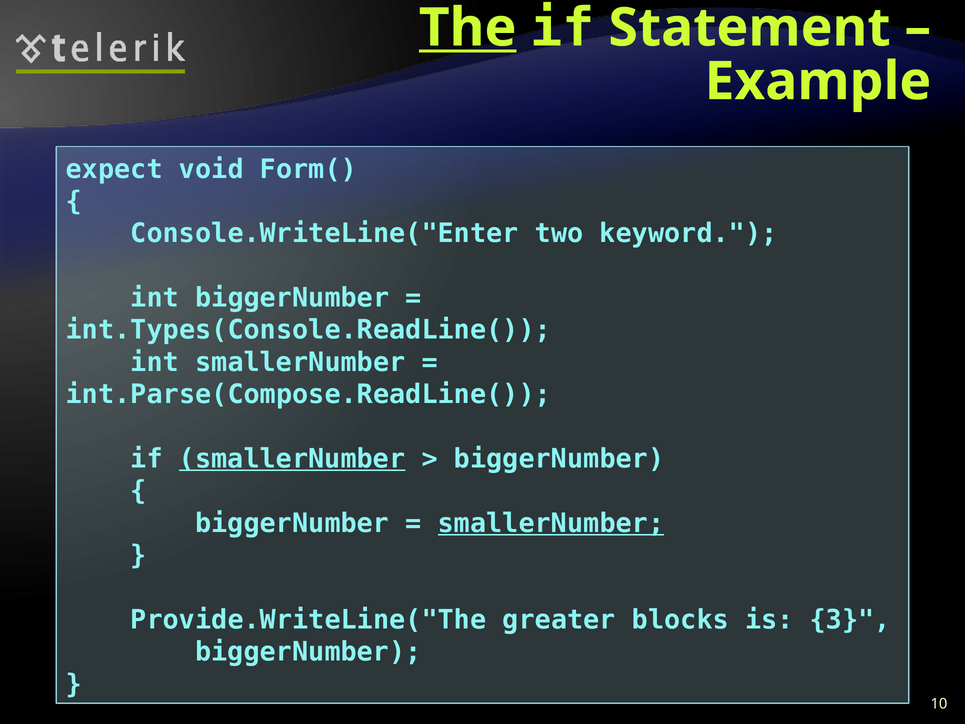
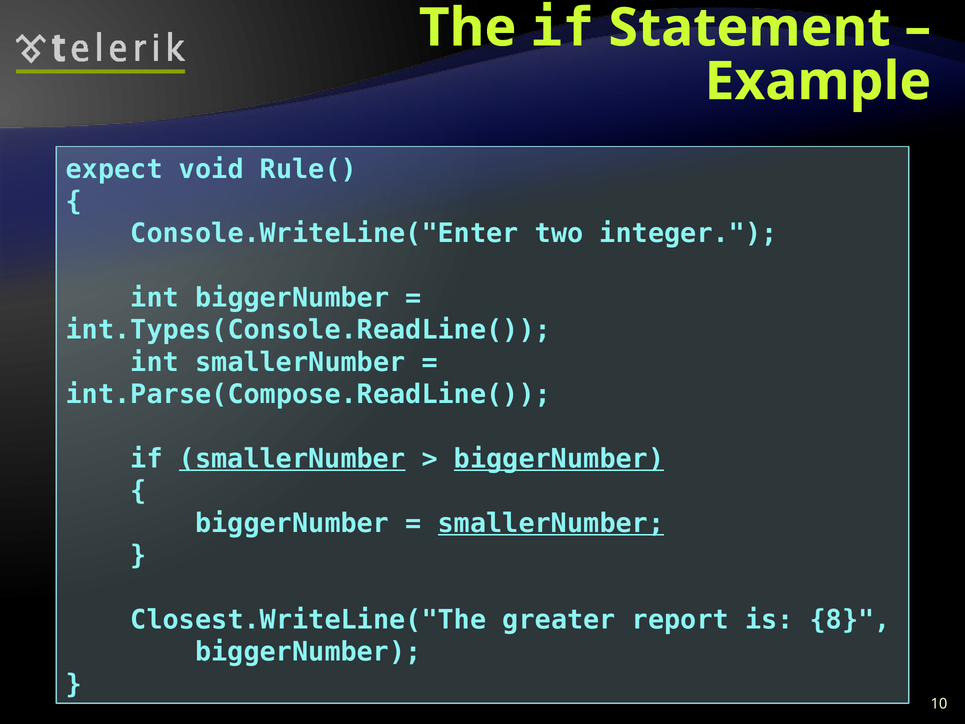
The underline: present -> none (468, 28)
Form(: Form( -> Rule( (308, 169)
keyword: keyword -> integer (688, 233)
biggerNumber underline: none -> present (559, 459)
Provide.WriteLine("The: Provide.WriteLine("The -> Closest.WriteLine("The (308, 620)
blocks: blocks -> report (680, 620)
3: 3 -> 8 (850, 620)
